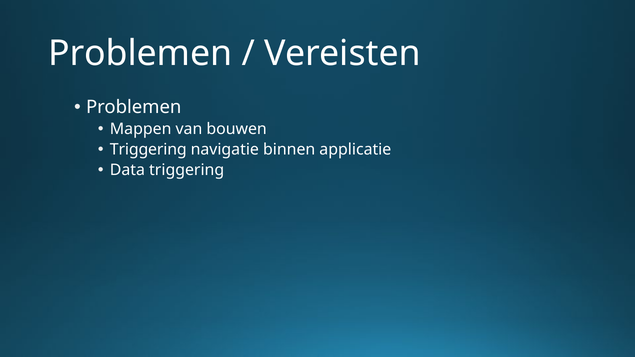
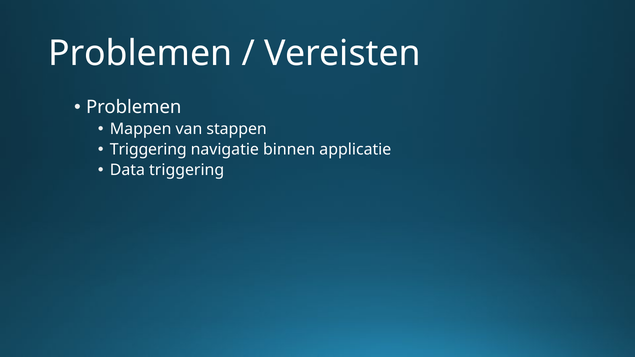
bouwen: bouwen -> stappen (237, 129)
